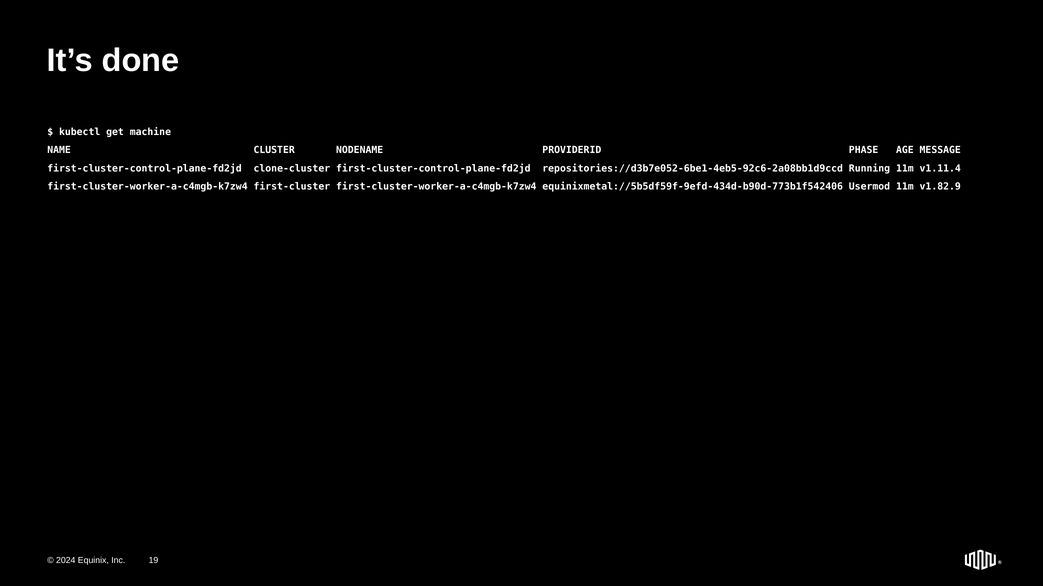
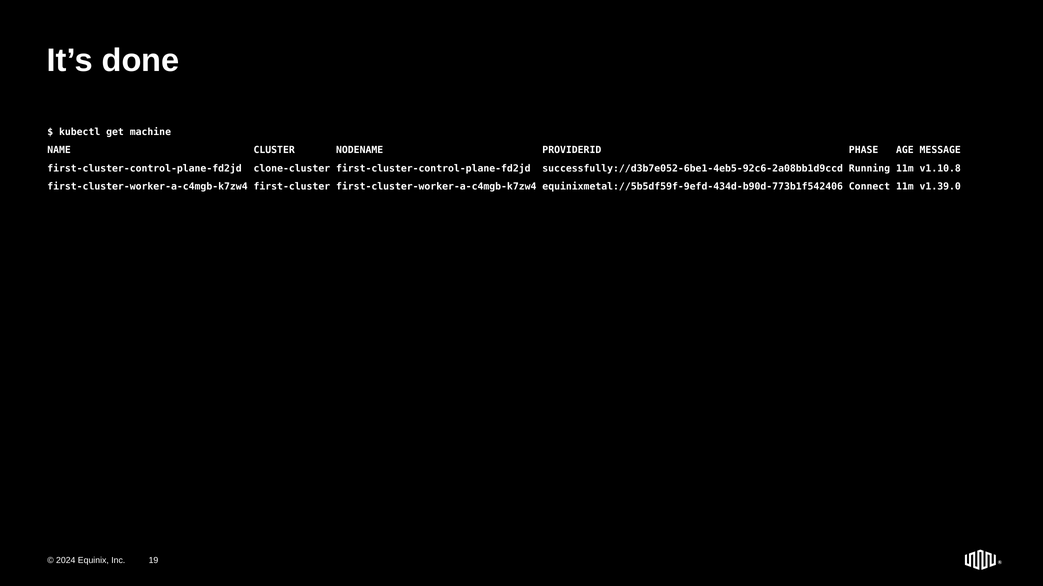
repositories://d3b7e052-6be1-4eb5-92c6-2a08bb1d9ccd: repositories://d3b7e052-6be1-4eb5-92c6-2a08bb1d9ccd -> successfully://d3b7e052-6be1-4eb5-92c6-2a08bb1d9ccd (693, 169)
v1.11.4: v1.11.4 -> v1.10.8 (940, 169)
Usermod: Usermod -> Connect (869, 187)
v1.82.9: v1.82.9 -> v1.39.0 (940, 187)
